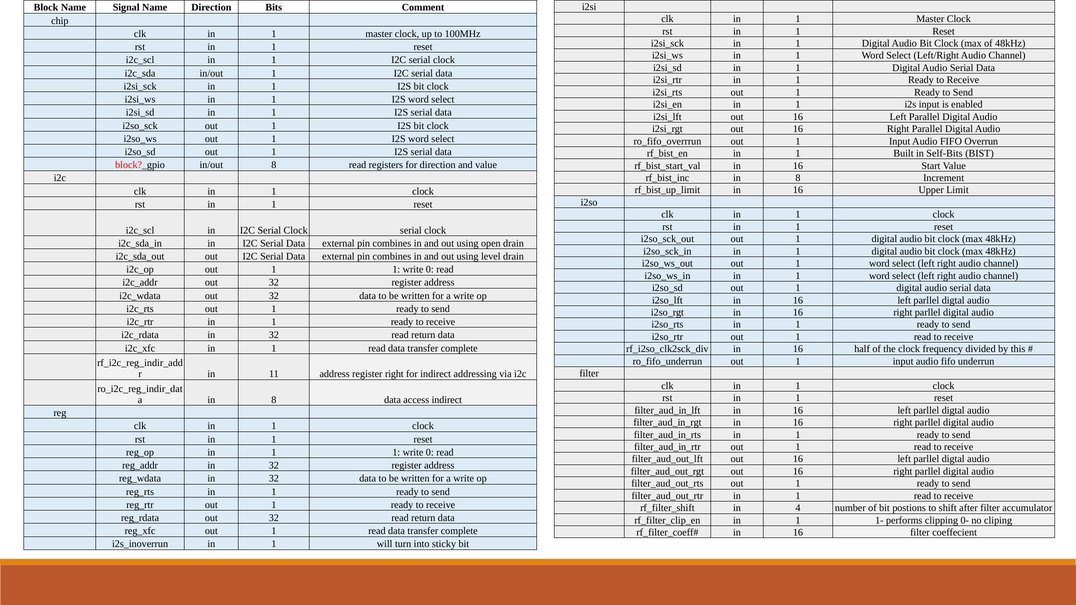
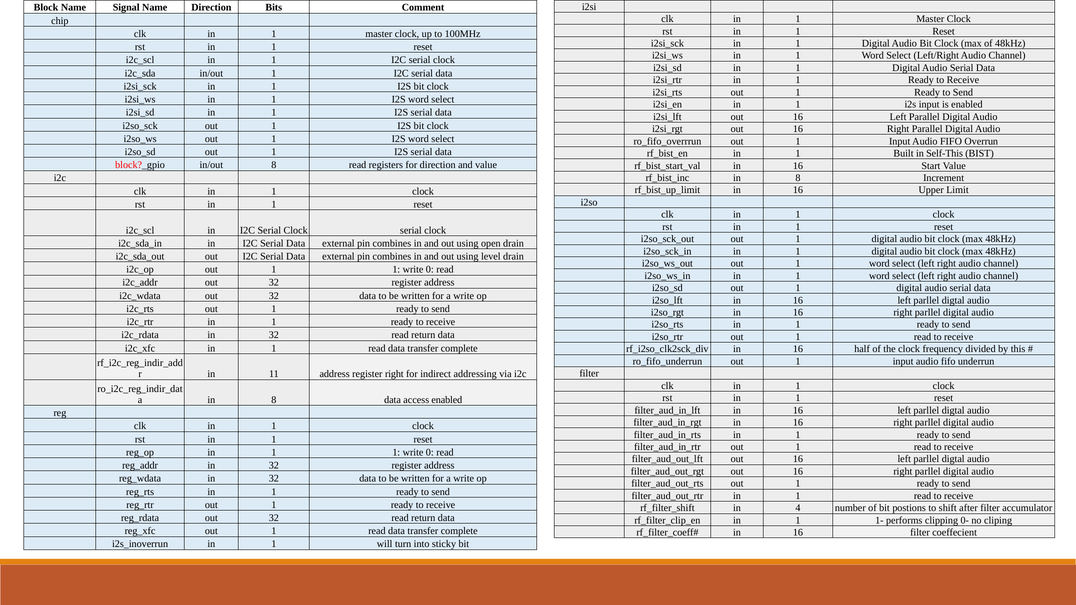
Self-Bits: Self-Bits -> Self-This (945, 154)
access indirect: indirect -> enabled (447, 400)
